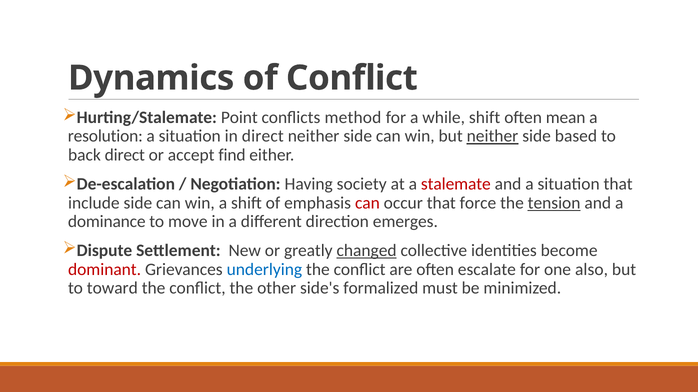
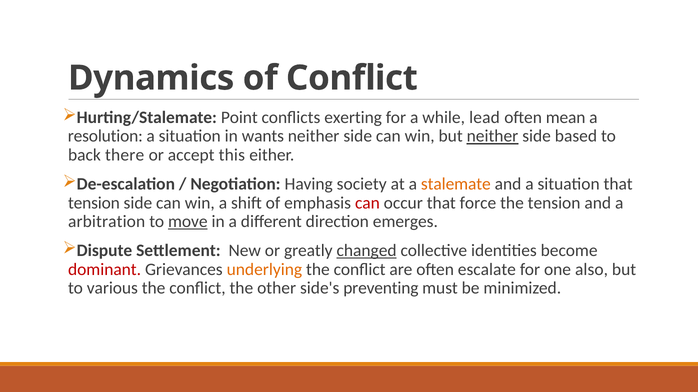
method: method -> exerting (353, 118)
while shift: shift -> lead (485, 118)
in direct: direct -> wants (263, 136)
back direct: direct -> there (125, 155)
find: find -> this (232, 155)
stalemate colour: red -> orange (456, 184)
include: include -> tension (94, 203)
tension underline: present -> none (554, 203)
dominance: dominance -> arbitration (107, 222)
move underline: none -> present (188, 222)
underlying colour: blue -> orange (264, 270)
toward: toward -> various (112, 289)
formalized: formalized -> preventing (381, 289)
